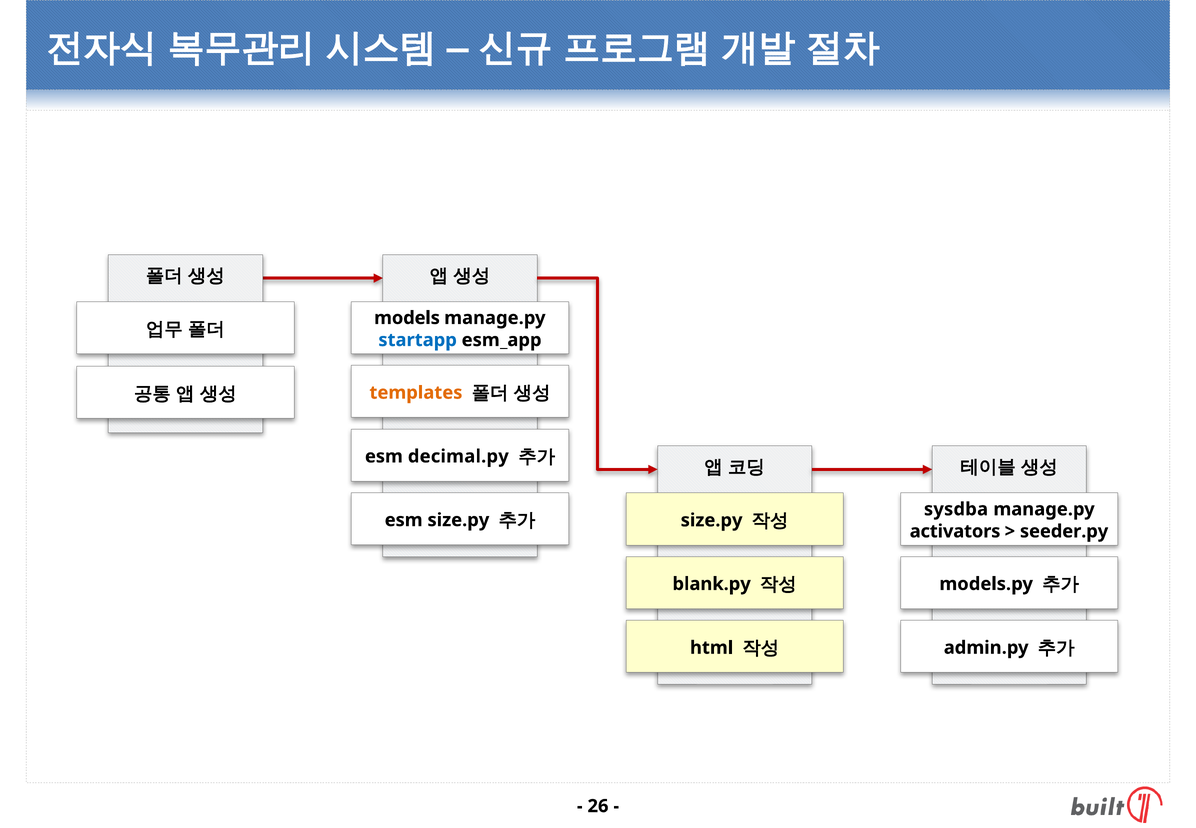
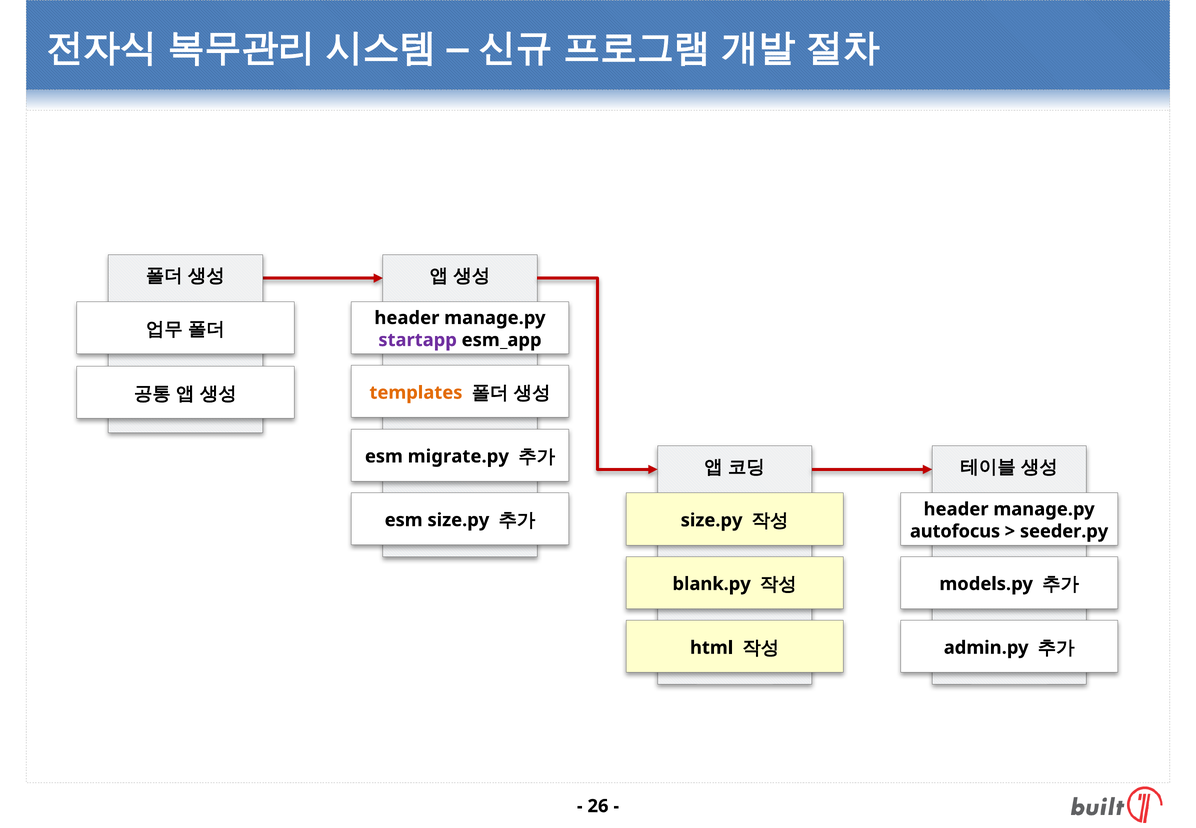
models: models -> header (407, 318)
startapp colour: blue -> purple (418, 340)
decimal.py: decimal.py -> migrate.py (458, 456)
sysdba: sysdba -> header (956, 509)
activators: activators -> autofocus (955, 531)
